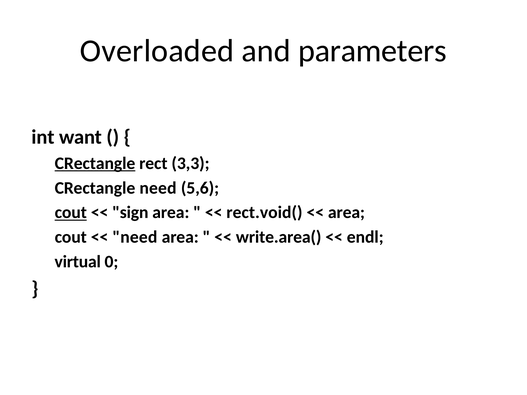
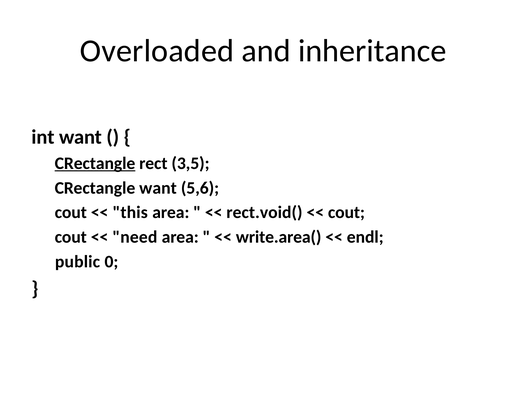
parameters: parameters -> inheritance (372, 51)
3,3: 3,3 -> 3,5 (190, 163)
CRectangle need: need -> want (158, 188)
cout underline: present -> none (71, 213)
sign: sign -> this (130, 213)
area: area -> cout (346, 213)
virtual: virtual -> public (78, 262)
